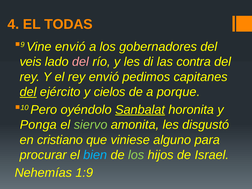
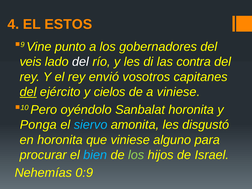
TODAS: TODAS -> ESTOS (68, 24)
Vine envió: envió -> punto (70, 47)
del colour: pink -> white (81, 62)
pedimos: pedimos -> vosotros (146, 77)
a porque: porque -> viniese (178, 92)
Sanbalat underline: present -> none (140, 110)
siervo colour: light green -> light blue (91, 125)
en cristiano: cristiano -> horonita (60, 140)
1:9: 1:9 -> 0:9 (84, 173)
